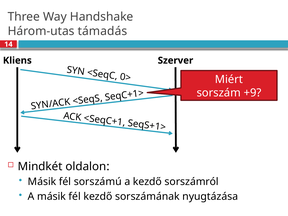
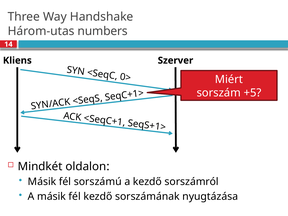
támadás: támadás -> numbers (103, 31)
+9: +9 -> +5 (252, 93)
